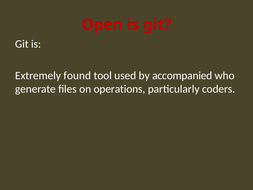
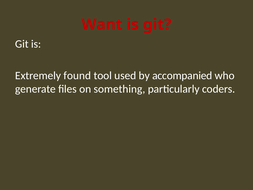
Open: Open -> Want (102, 24)
operations: operations -> something (119, 89)
